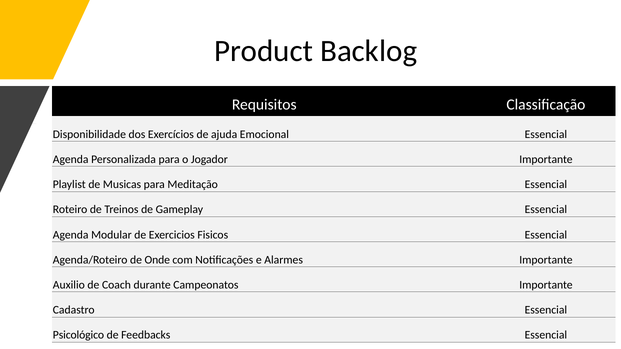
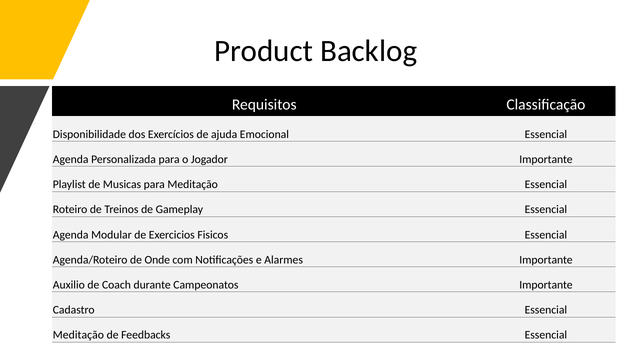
Psicológico: Psicológico -> Meditação (78, 335)
